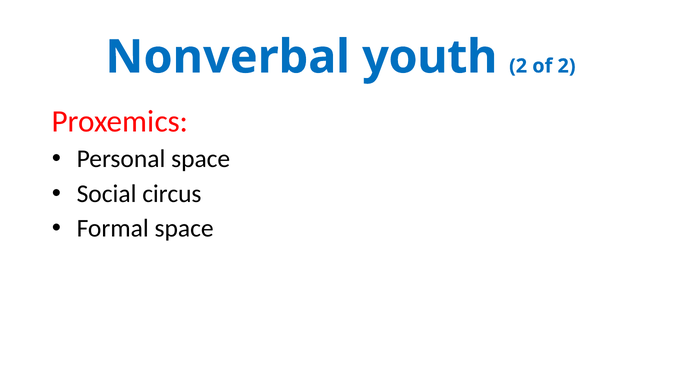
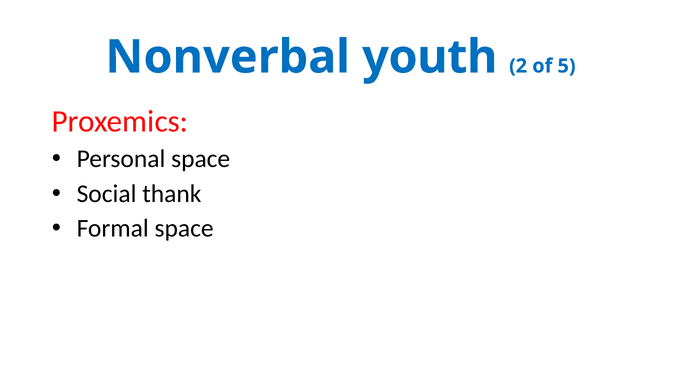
of 2: 2 -> 5 (567, 66)
circus: circus -> thank (172, 194)
